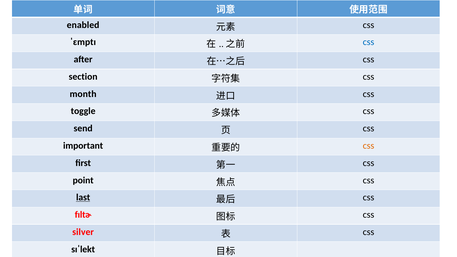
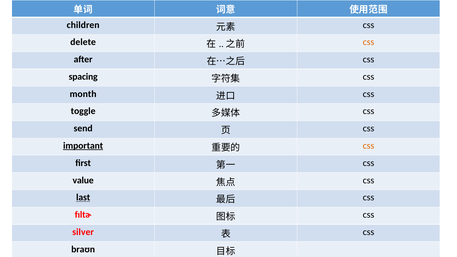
enabled: enabled -> children (83, 25)
ˈɛmptɪ: ˈɛmptɪ -> delete (83, 42)
css colour: blue -> orange (369, 42)
section: section -> spacing (83, 77)
important underline: none -> present (83, 146)
point: point -> value (83, 180)
sɪˈlekt: sɪˈlekt -> braʊn (83, 249)
